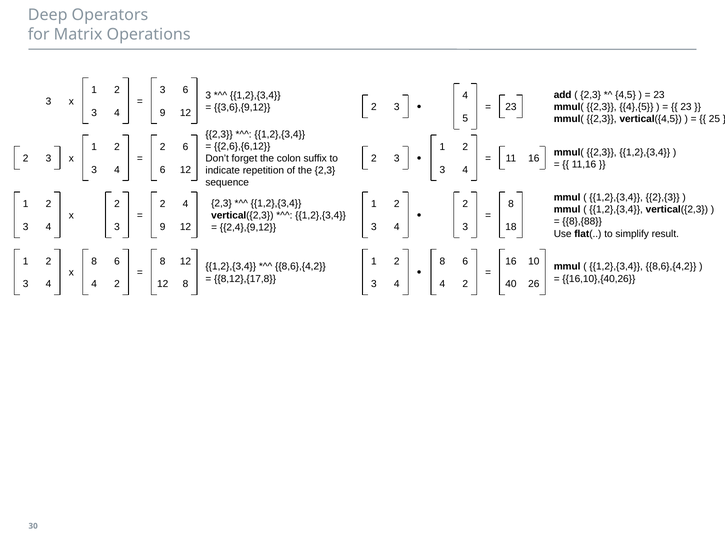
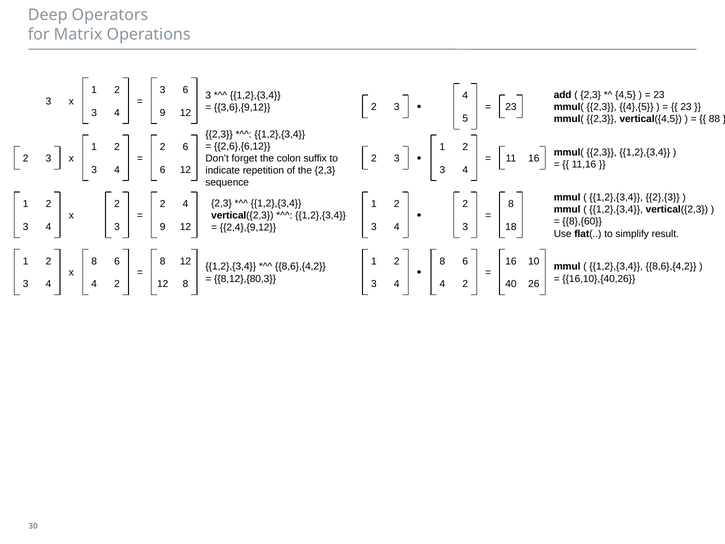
25: 25 -> 88 (714, 119)
8},{88: 8},{88 -> 8},{60 (582, 222)
8,12},{17,8: 8,12},{17,8 -> 8,12},{80,3 (245, 279)
